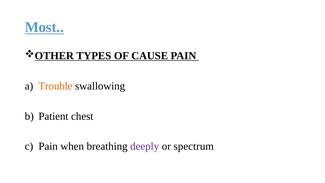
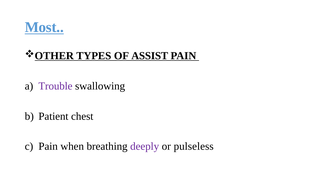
CAUSE: CAUSE -> ASSIST (150, 56)
Trouble colour: orange -> purple (55, 86)
spectrum: spectrum -> pulseless (194, 146)
